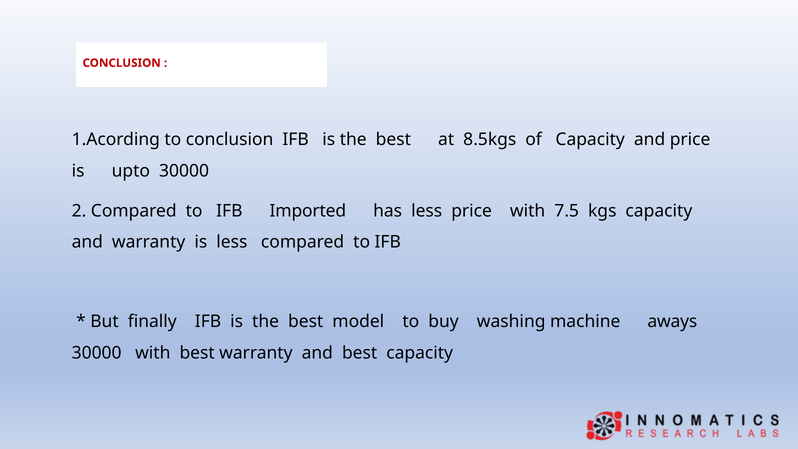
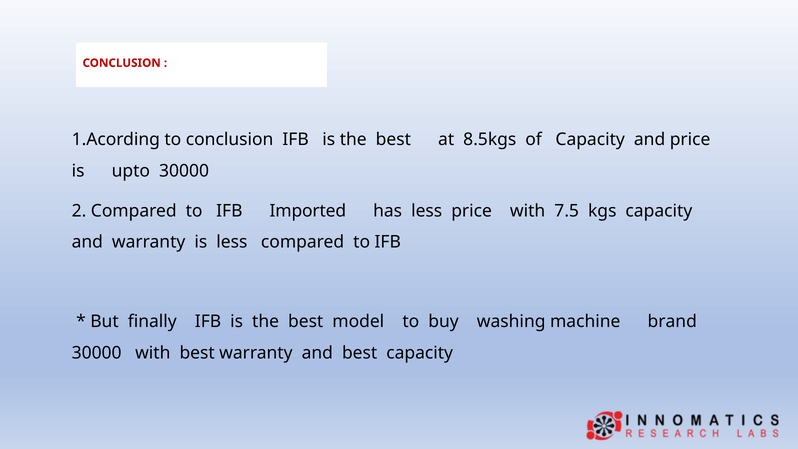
aways: aways -> brand (672, 322)
